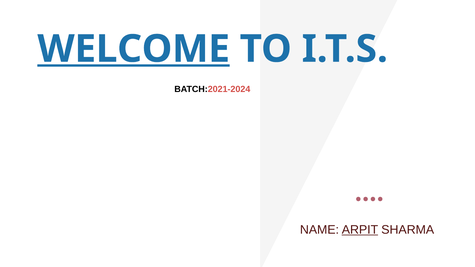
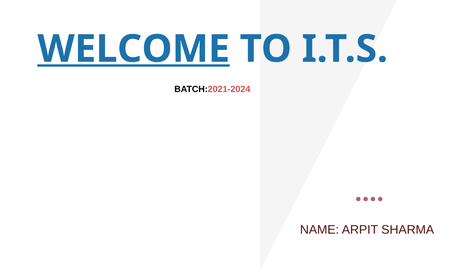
ARPIT underline: present -> none (360, 230)
